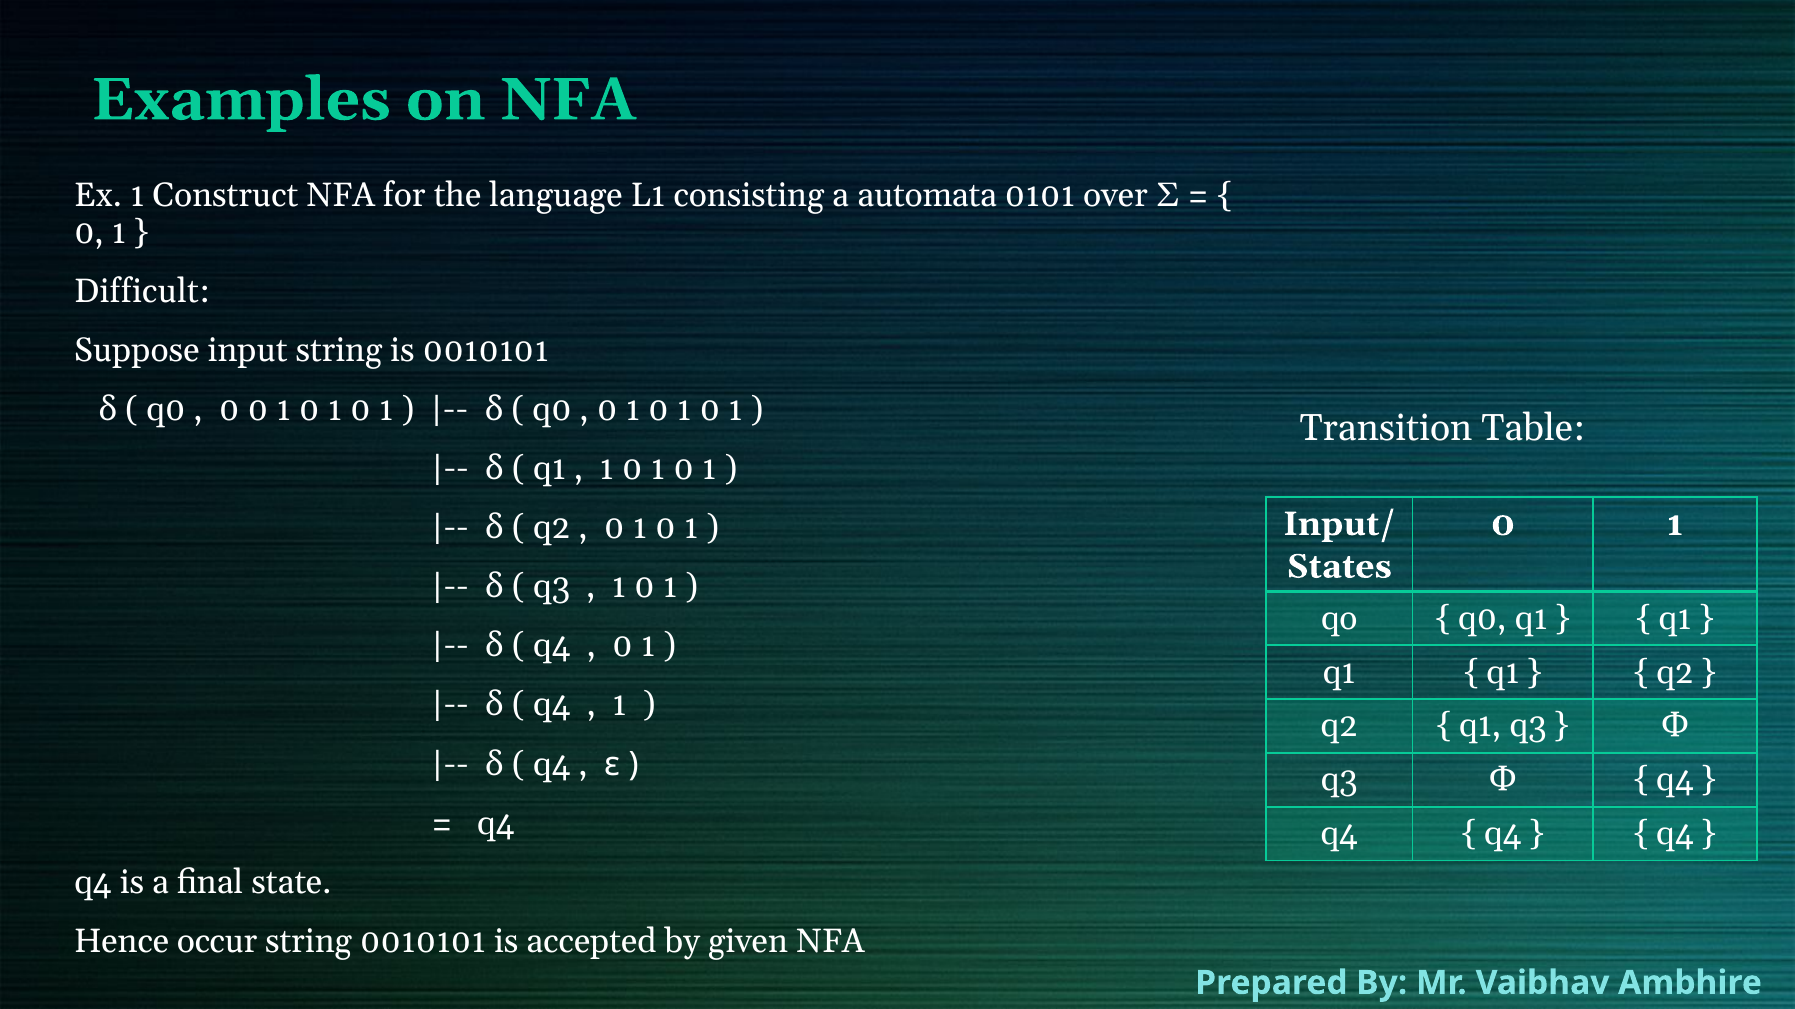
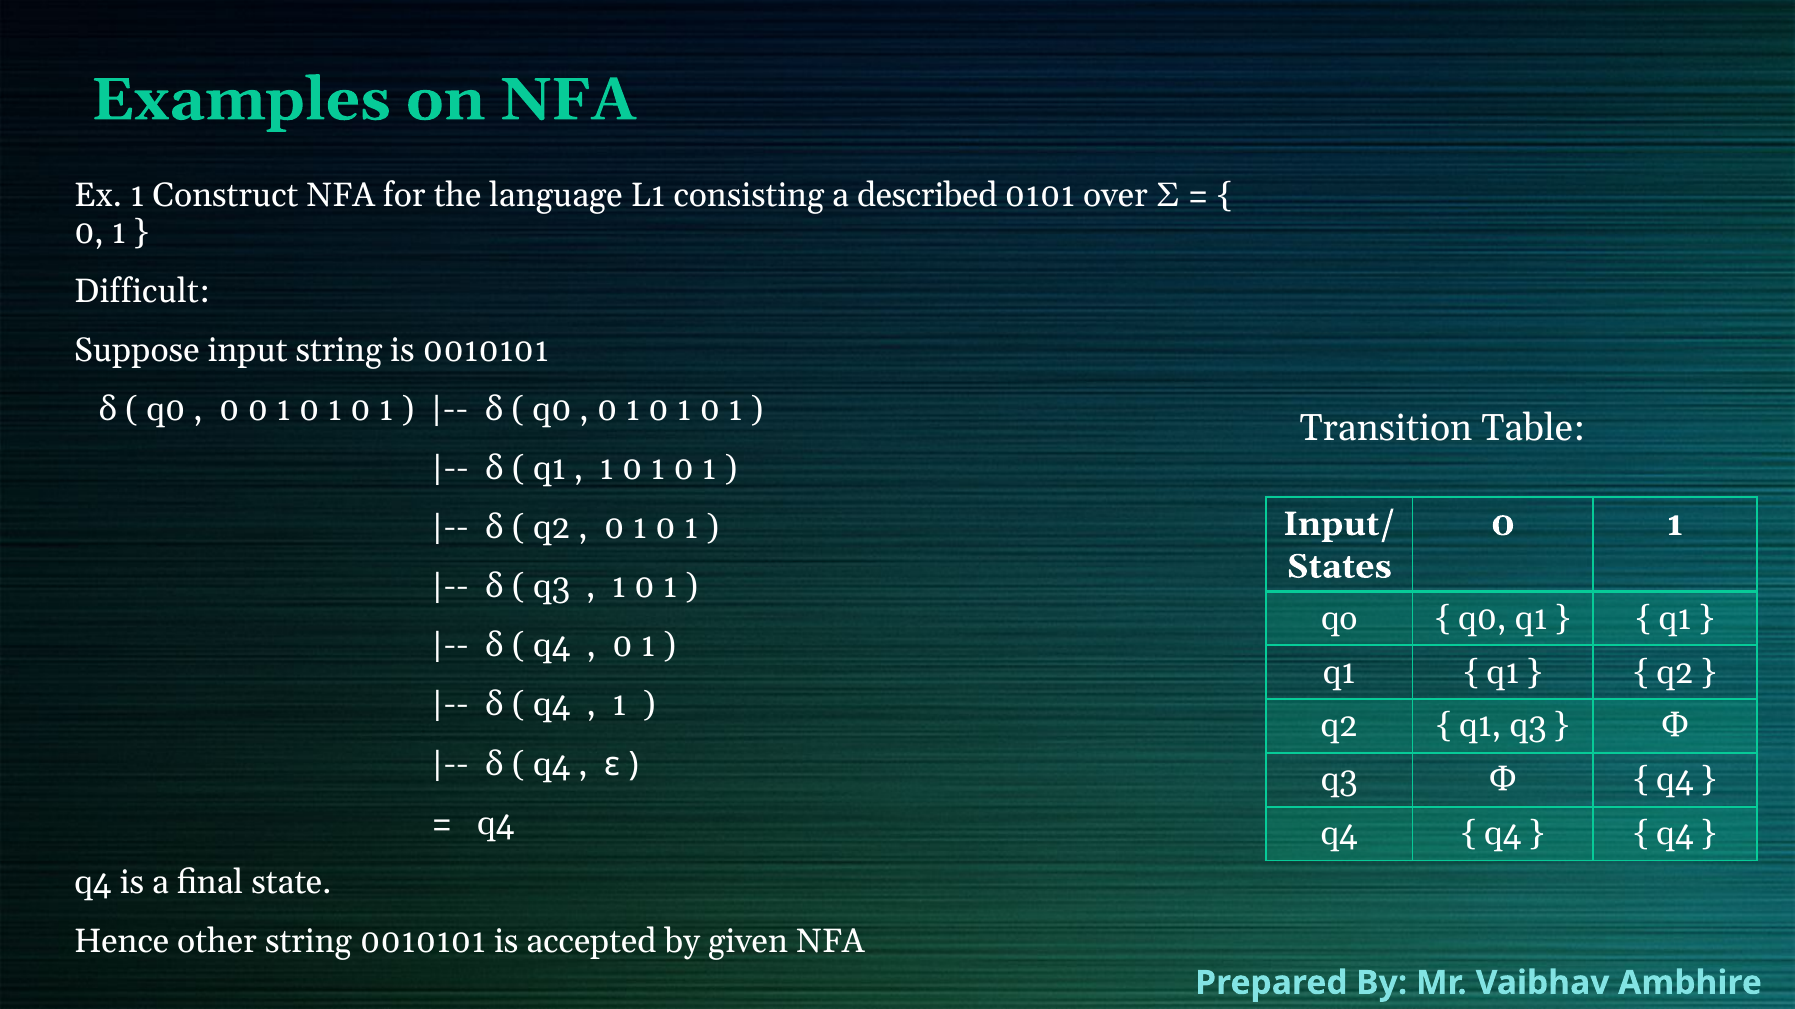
automata: automata -> described (927, 196)
occur: occur -> other (217, 942)
